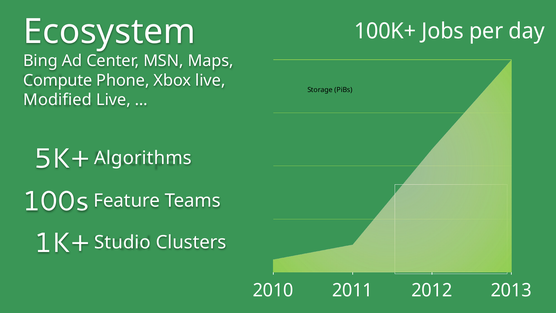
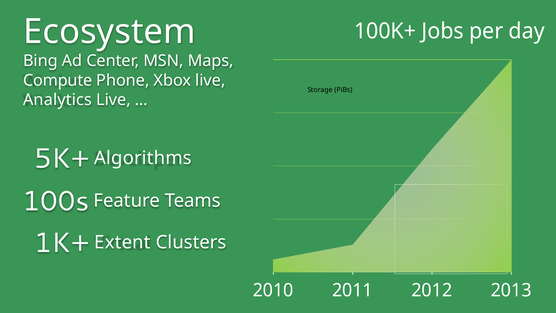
Modified: Modified -> Analytics (58, 100)
Studio: Studio -> Extent (122, 242)
